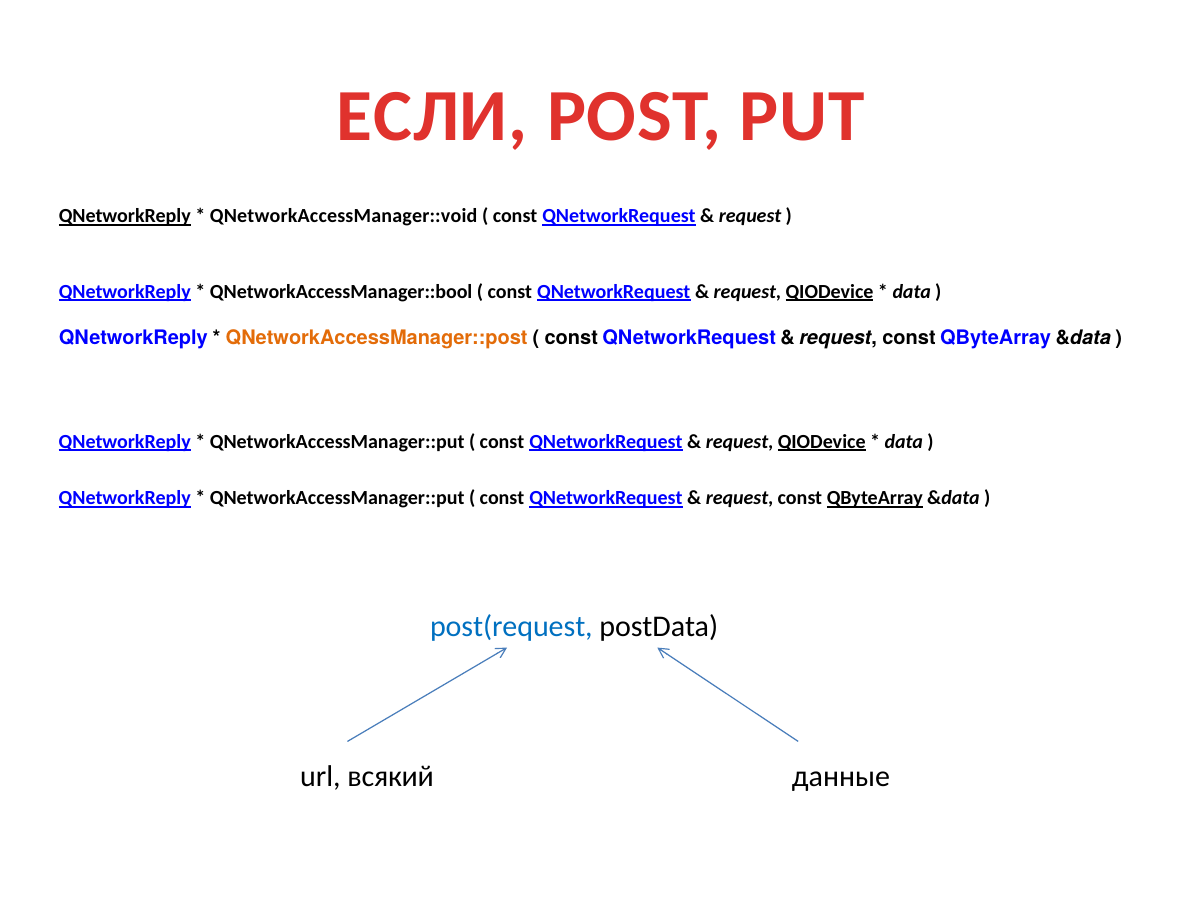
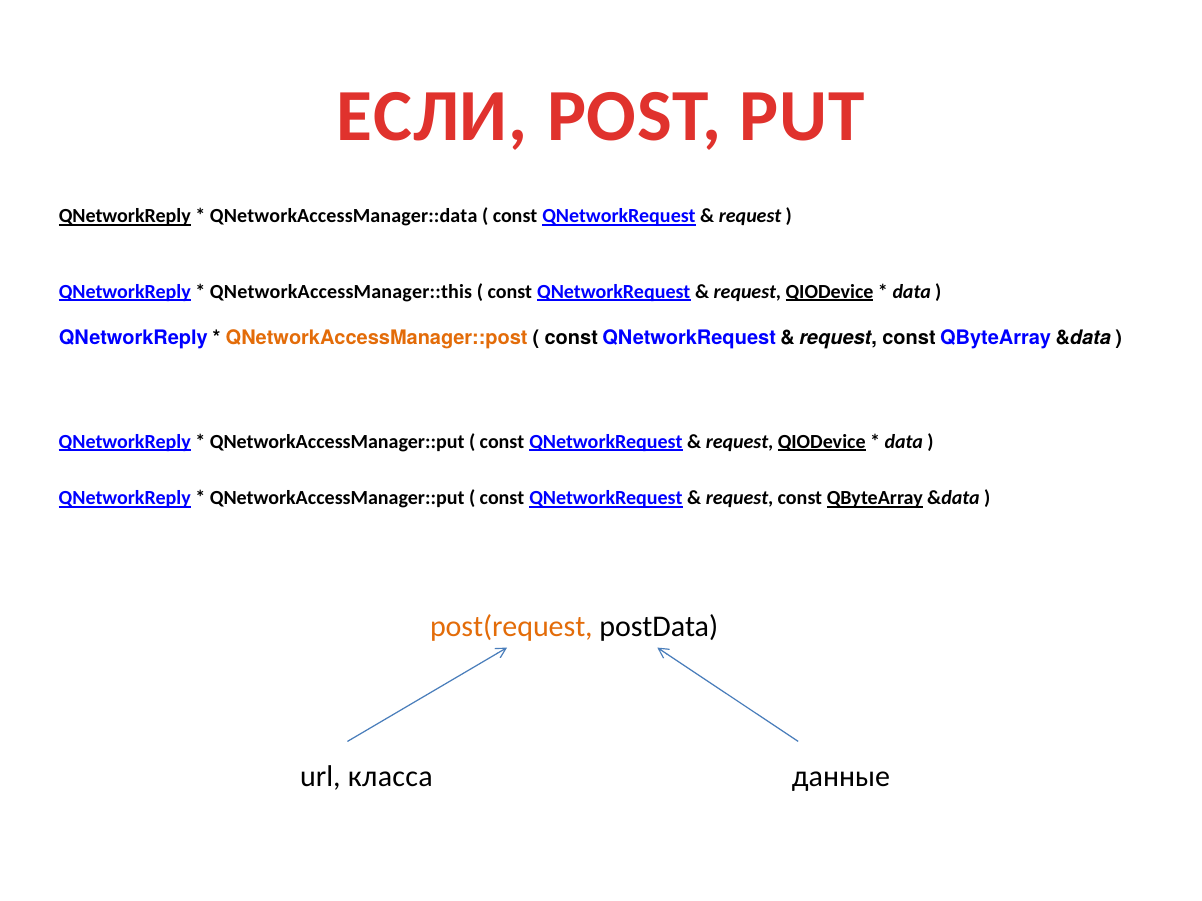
QNetworkAccessManager::void: QNetworkAccessManager::void -> QNetworkAccessManager::data (344, 216)
QNetworkAccessManager::bool: QNetworkAccessManager::bool -> QNetworkAccessManager::this (341, 292)
post(request colour: blue -> orange (511, 627)
всякий: всякий -> класса (390, 777)
